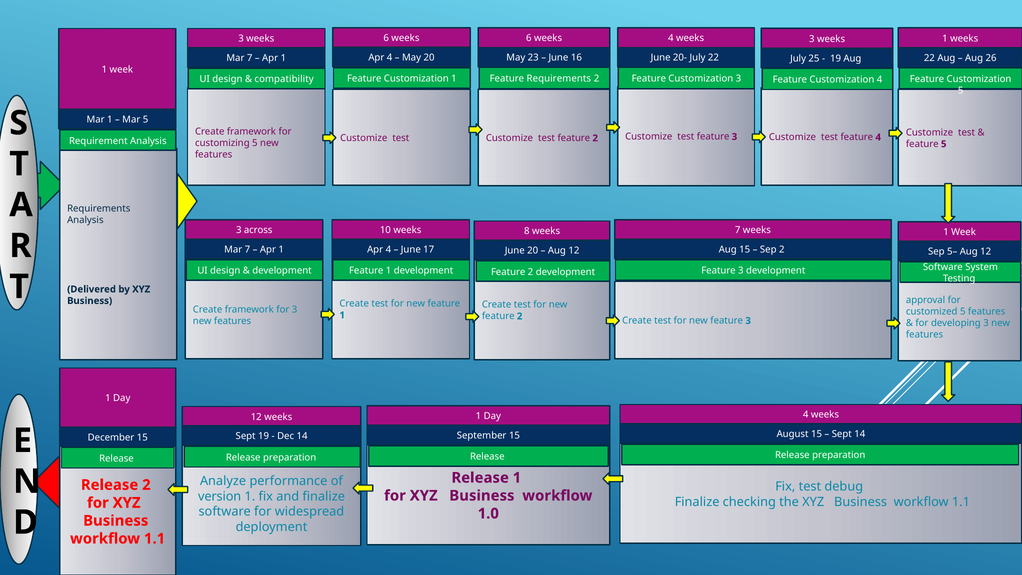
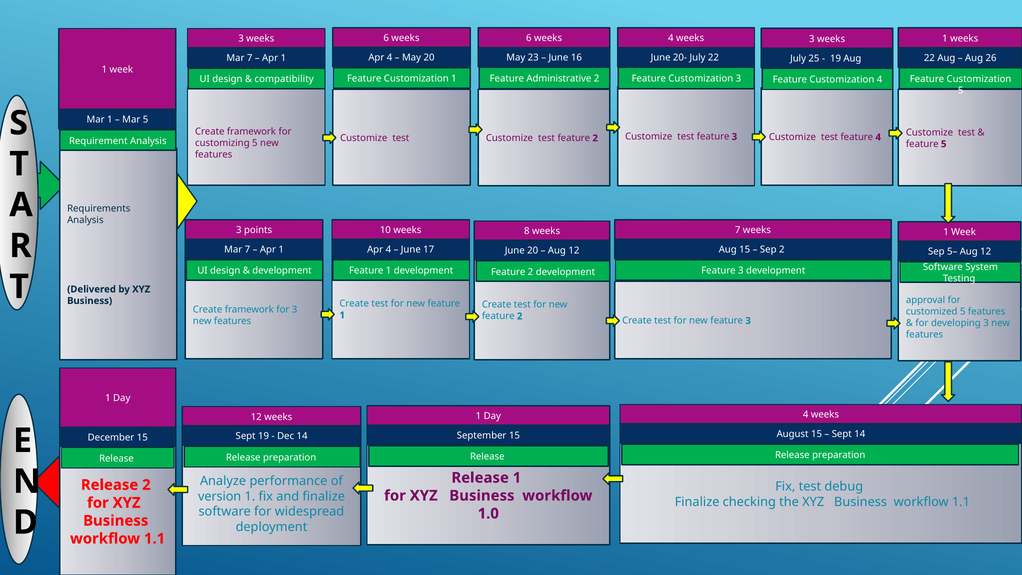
Feature Requirements: Requirements -> Administrative (559, 79)
across: across -> points (258, 230)
